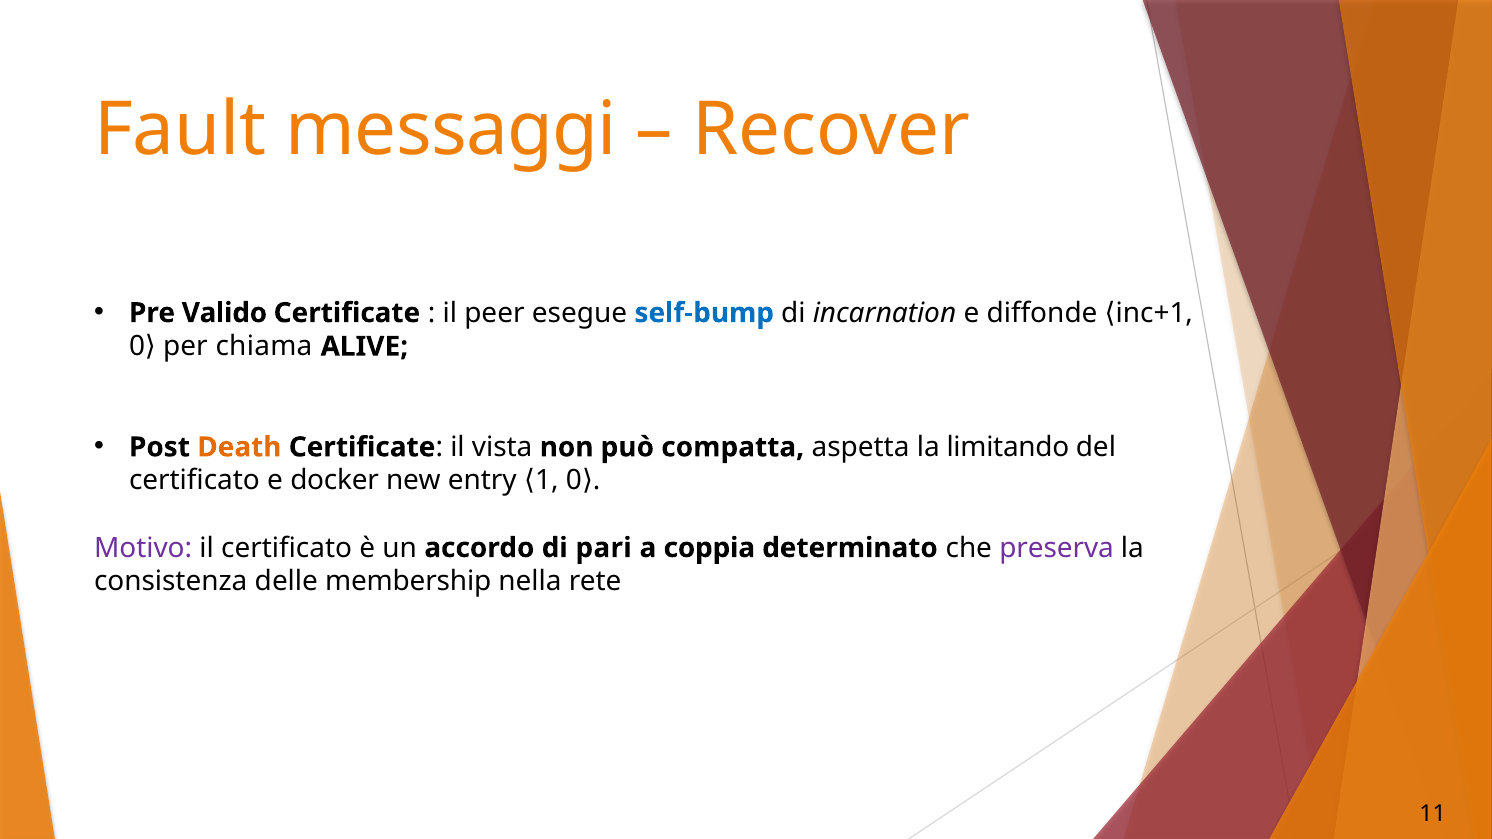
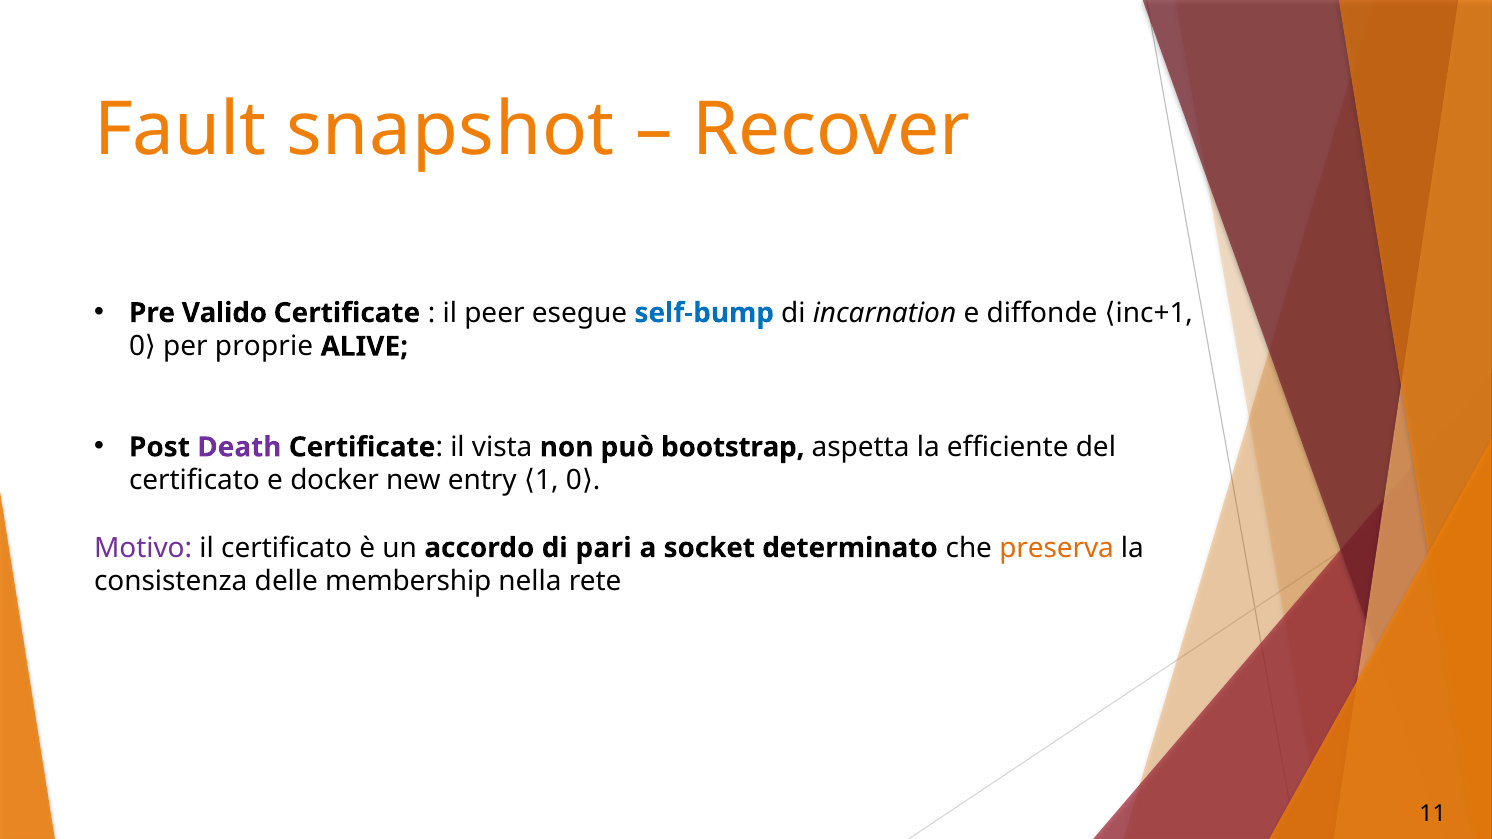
messaggi: messaggi -> snapshot (451, 130)
chiama: chiama -> proprie (264, 347)
Death colour: orange -> purple (239, 447)
compatta: compatta -> bootstrap (733, 447)
limitando: limitando -> efficiente (1008, 447)
coppia: coppia -> socket (709, 548)
preserva colour: purple -> orange (1057, 548)
